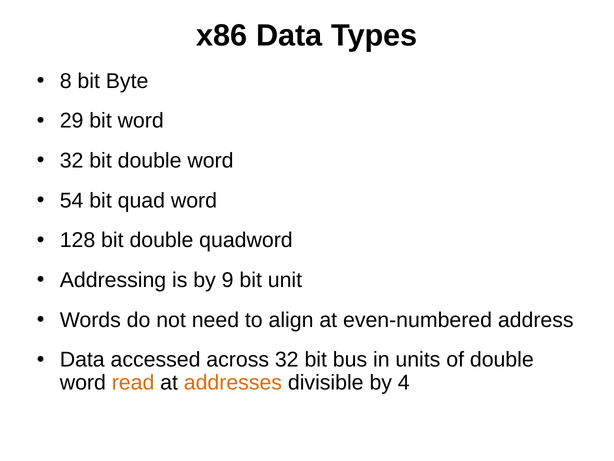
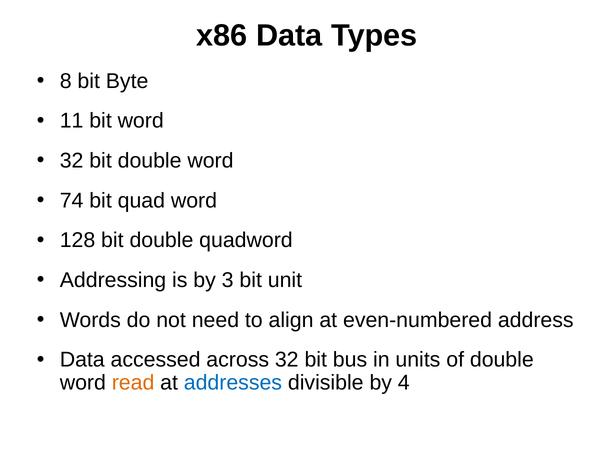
29: 29 -> 11 (72, 121)
54: 54 -> 74 (72, 200)
9: 9 -> 3 (228, 280)
addresses colour: orange -> blue (233, 382)
